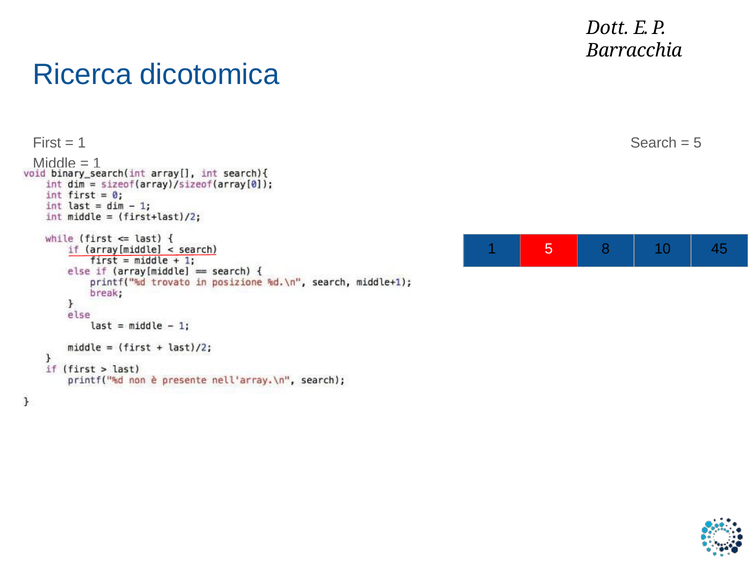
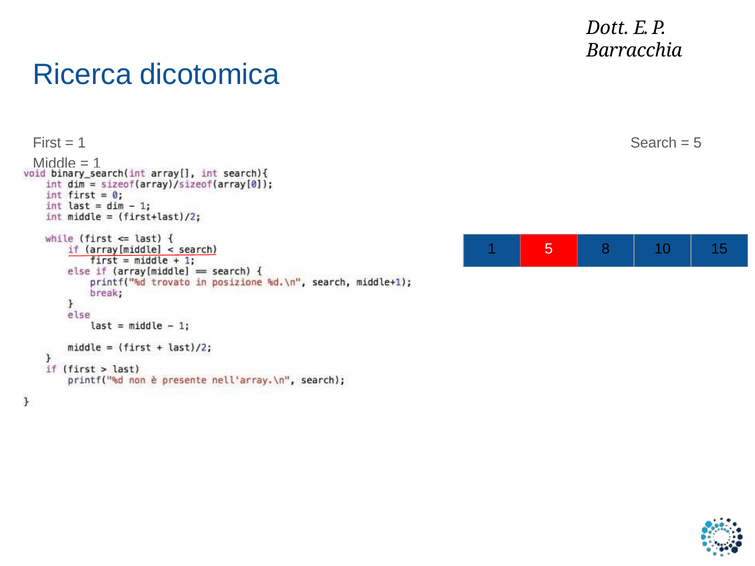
45: 45 -> 15 (719, 249)
